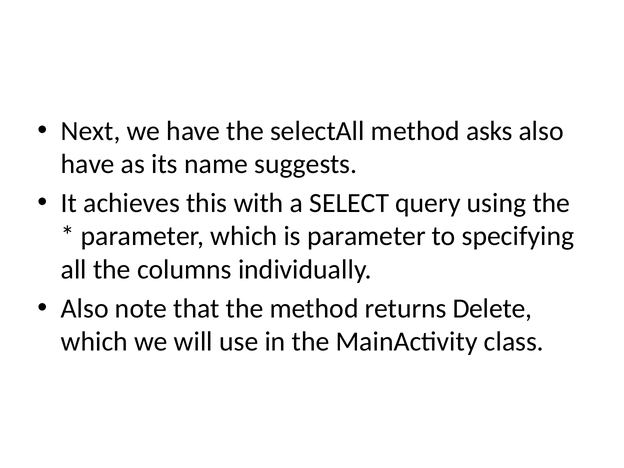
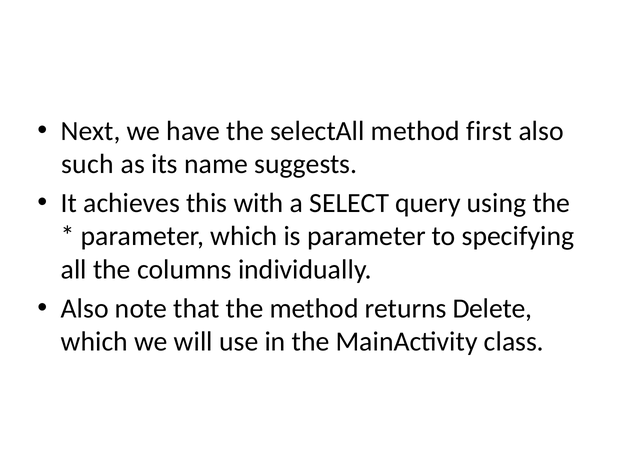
asks: asks -> first (489, 131)
have: have -> such (88, 164)
